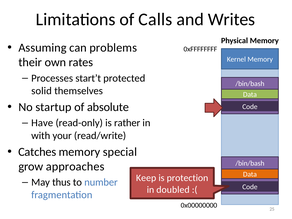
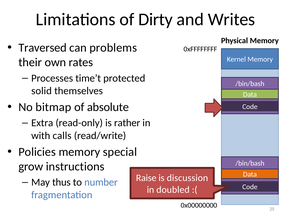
Calls: Calls -> Dirty (156, 19)
Assuming: Assuming -> Traversed (43, 48)
start’t: start’t -> time’t (88, 78)
startup: startup -> bitmap (53, 107)
Have: Have -> Extra (42, 123)
your: your -> calls (62, 136)
Catches: Catches -> Policies (37, 152)
approaches: approaches -> instructions (75, 166)
Keep: Keep -> Raise (146, 178)
protection: protection -> discussion (187, 178)
